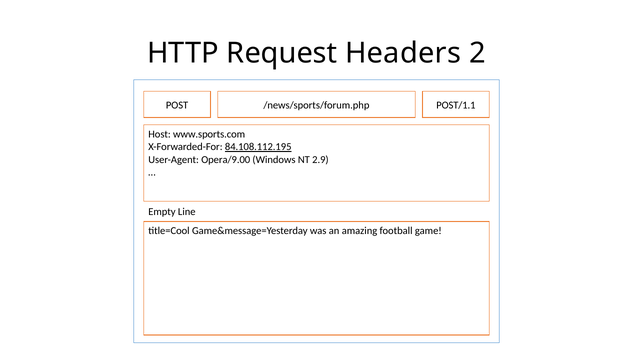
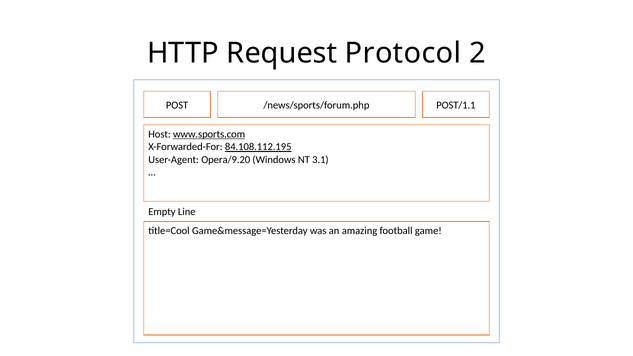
Headers: Headers -> Protocol (403, 53)
www.sports.com underline: none -> present (209, 134)
Opera/9.00: Opera/9.00 -> Opera/9.20 (226, 160)
2.9: 2.9 -> 3.1 (320, 160)
